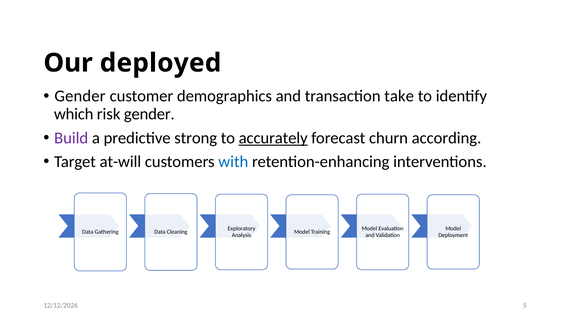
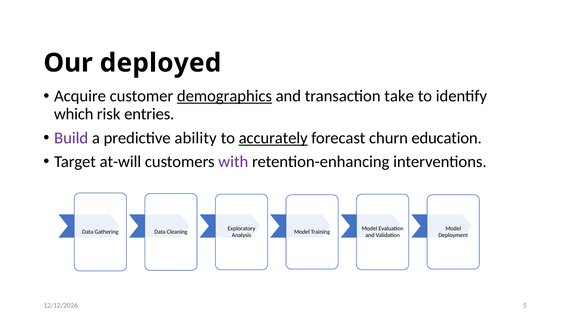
Gender: Gender -> Acquire (80, 96)
demographics underline: none -> present (224, 96)
risk gender: gender -> entries (149, 114)
strong: strong -> ability (196, 138)
according: according -> education (447, 138)
with colour: blue -> purple (233, 162)
